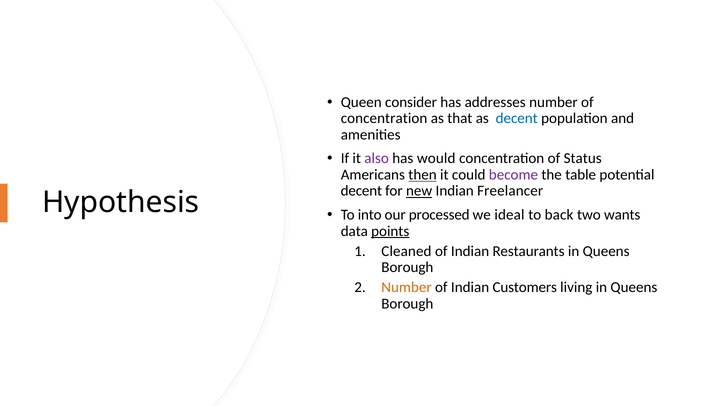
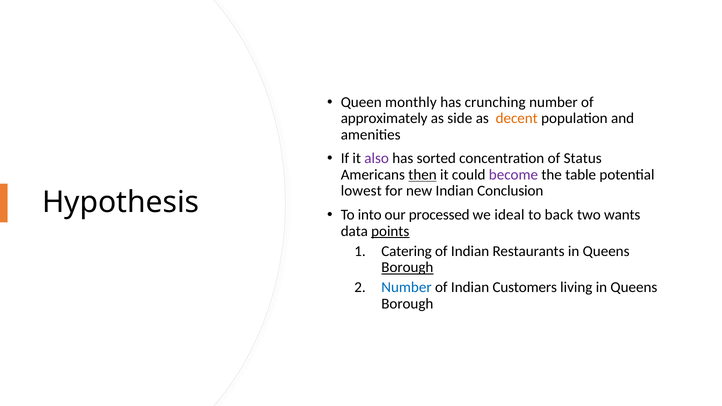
consider: consider -> monthly (411, 102)
addresses: addresses -> crunching (495, 102)
concentration: concentration -> approximately (384, 118)
that: that -> side (460, 118)
decent colour: blue -> orange (517, 118)
would: would -> sorted (436, 159)
decent: decent -> lowest (361, 191)
new underline: present -> none (419, 191)
Freelancer: Freelancer -> Conclusion (510, 191)
Cleaned: Cleaned -> Catering (407, 251)
Borough underline: none -> present (407, 267)
Number colour: orange -> blue (406, 287)
